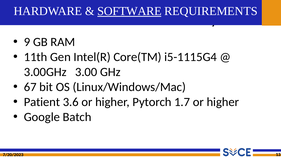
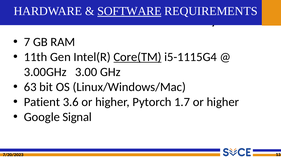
9: 9 -> 7 (27, 42)
Core(TM underline: none -> present (138, 57)
67: 67 -> 63 (30, 87)
Batch: Batch -> Signal (77, 117)
